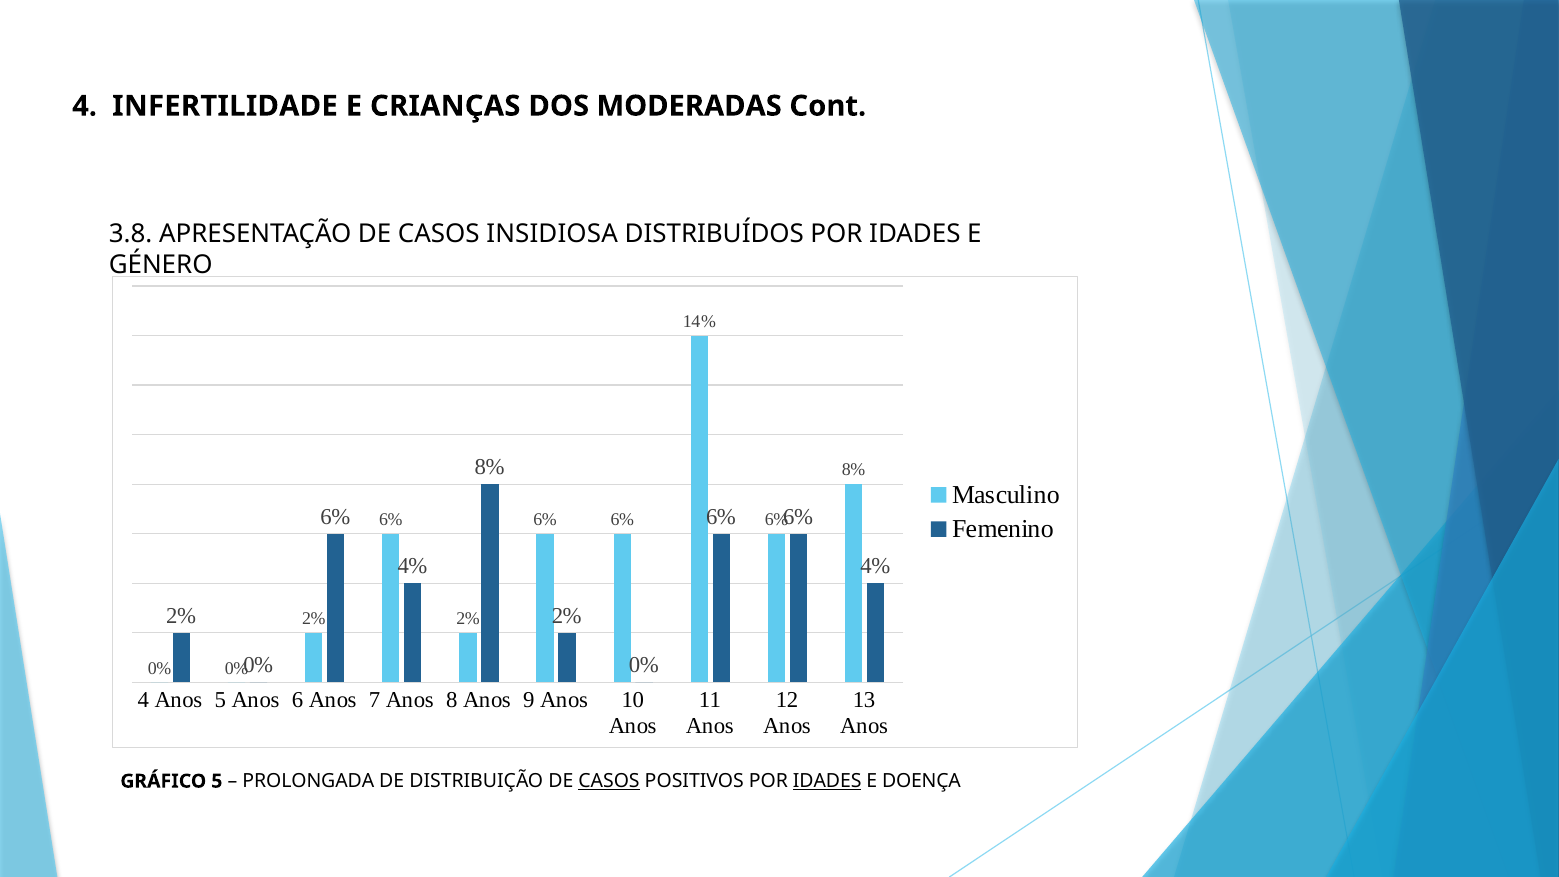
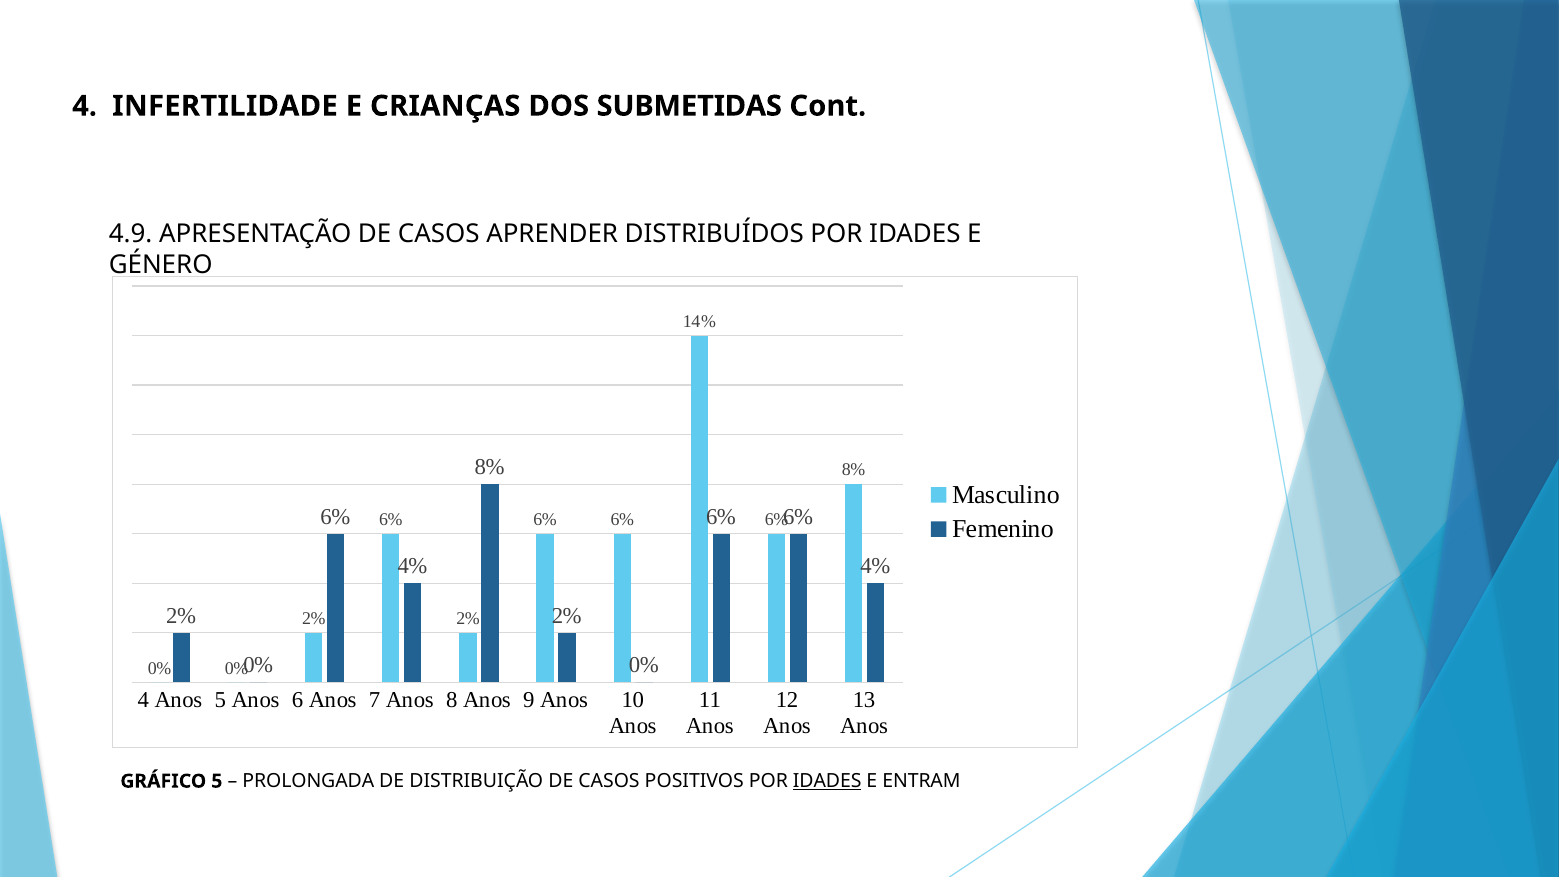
MODERADAS: MODERADAS -> SUBMETIDAS (689, 106)
3.8: 3.8 -> 4.9 (131, 234)
INSIDIOSA: INSIDIOSA -> APRENDER (552, 234)
CASOS underline: present -> none (609, 781)
DOENÇA: DOENÇA -> ENTRAM (921, 781)
